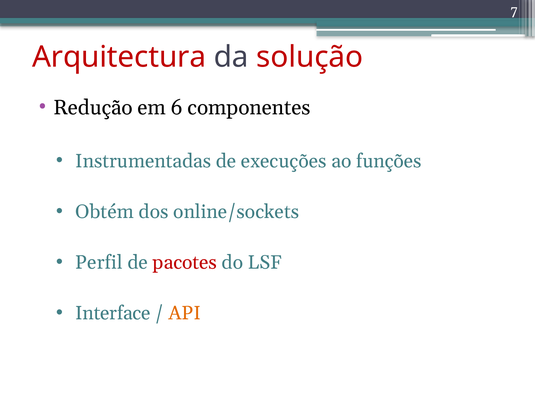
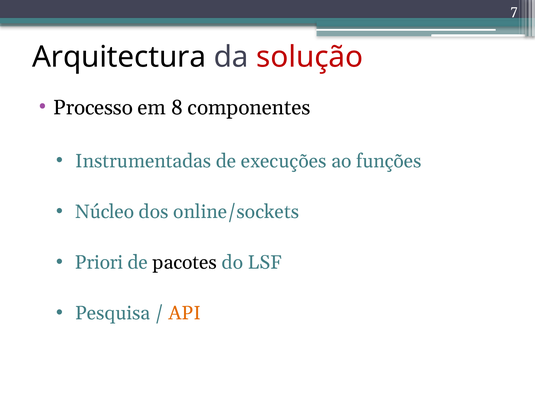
Arquitectura colour: red -> black (119, 57)
Redução: Redução -> Processo (93, 108)
6: 6 -> 8 (177, 108)
Obtém: Obtém -> Núcleo (105, 212)
Perfil: Perfil -> Priori (99, 263)
pacotes colour: red -> black (185, 263)
Interface: Interface -> Pesquisa (113, 313)
